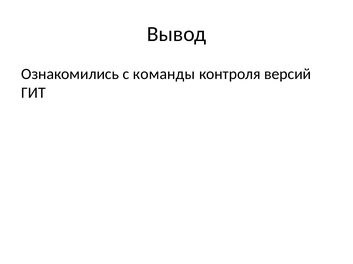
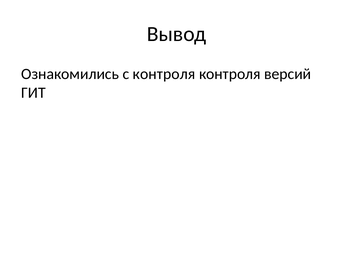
с команды: команды -> контроля (164, 74)
